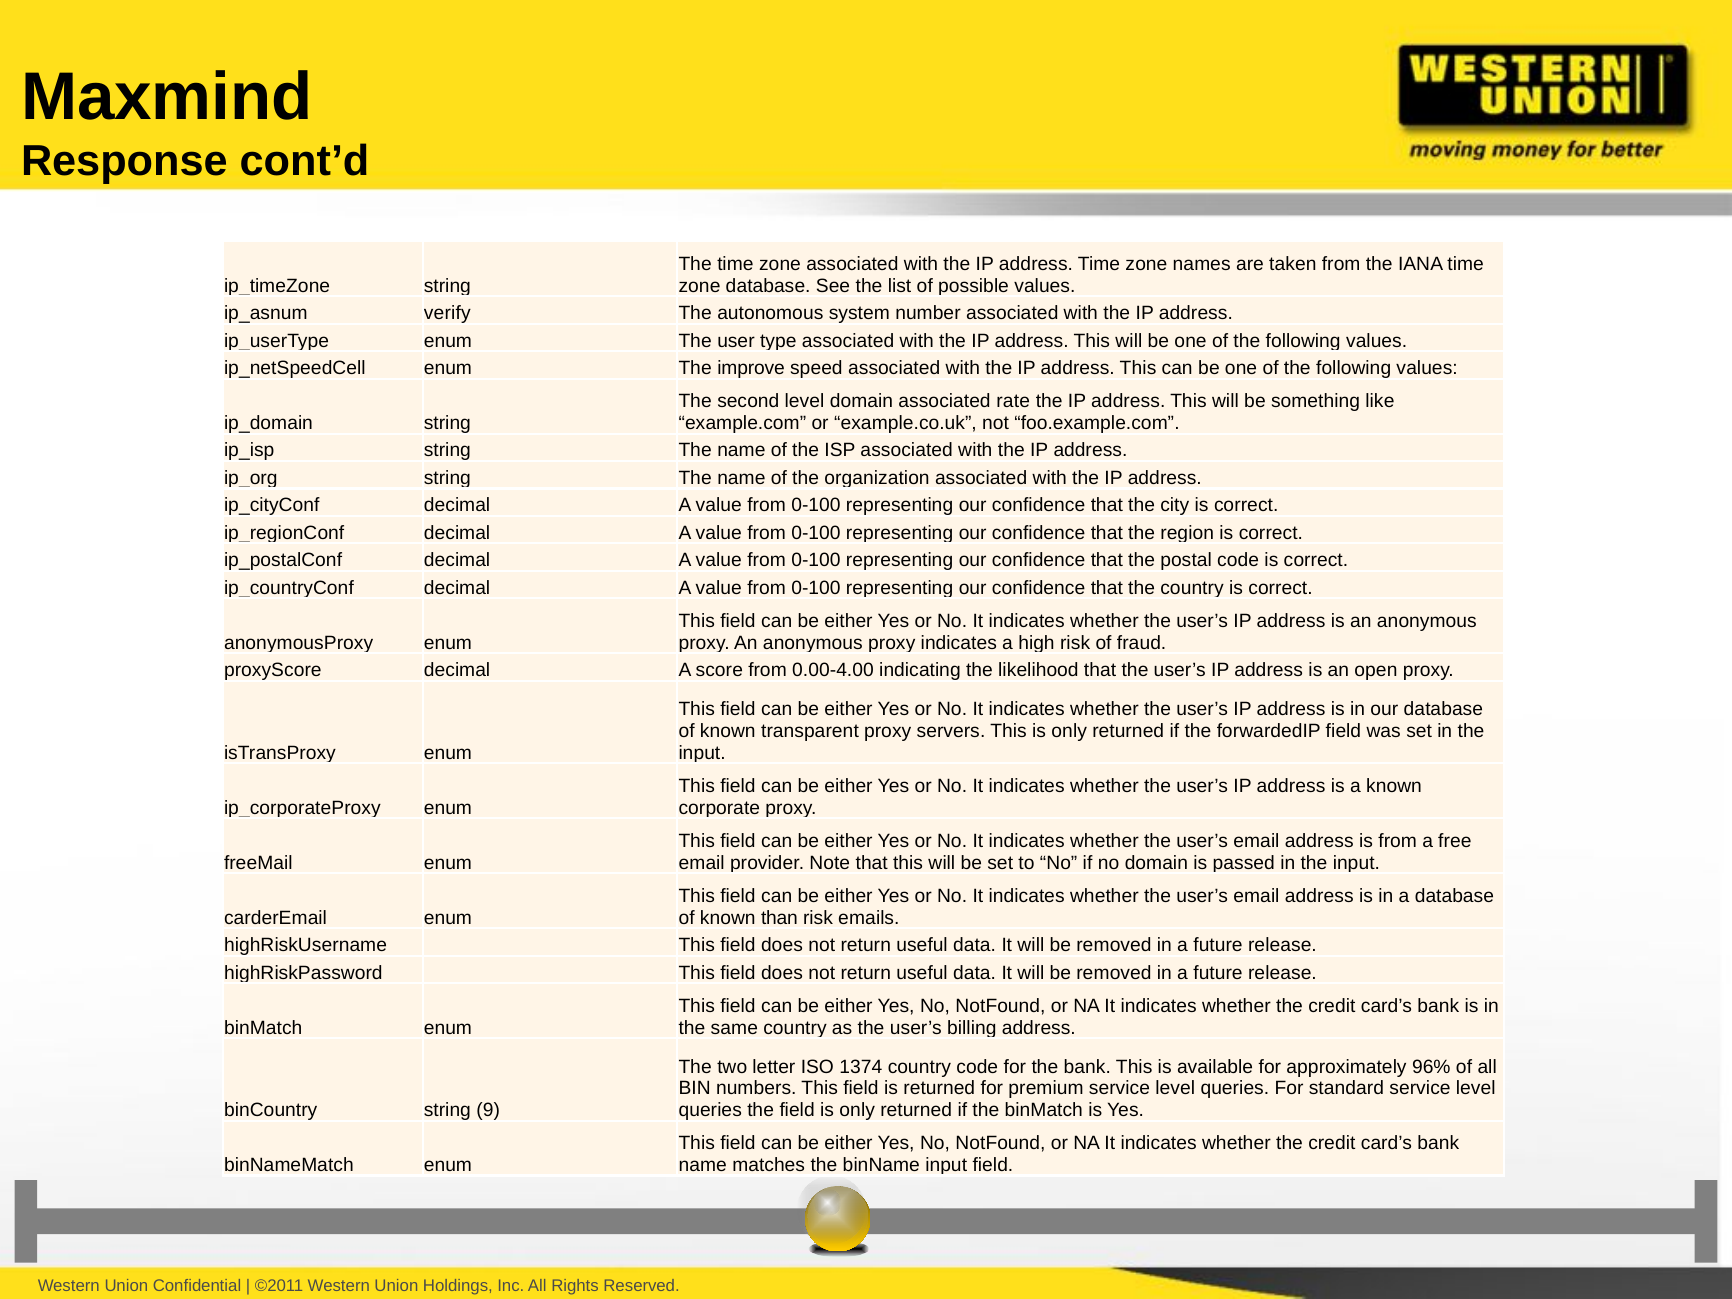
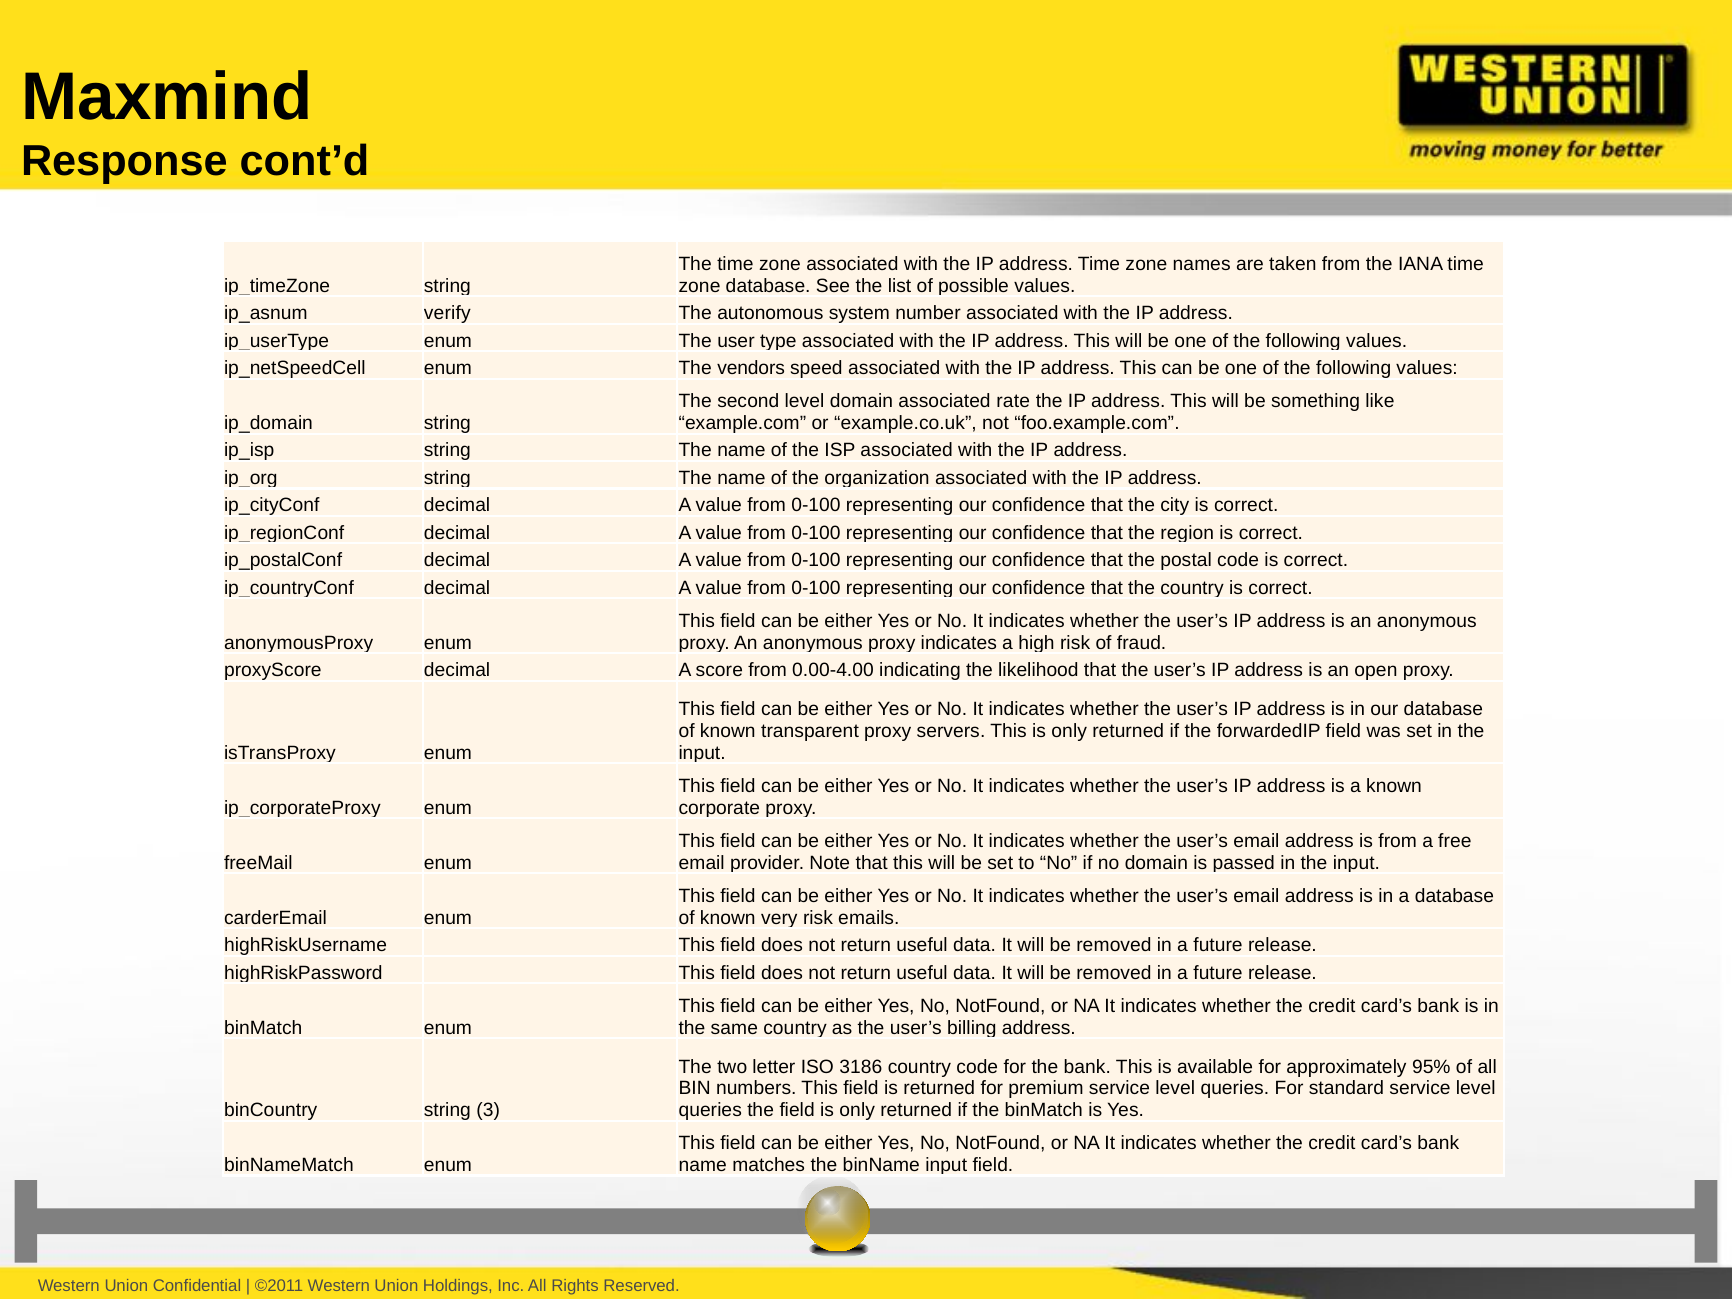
improve: improve -> vendors (751, 368)
than: than -> very (779, 918)
1374: 1374 -> 3186 (861, 1067)
96%: 96% -> 95% (1431, 1067)
9: 9 -> 3 (488, 1110)
